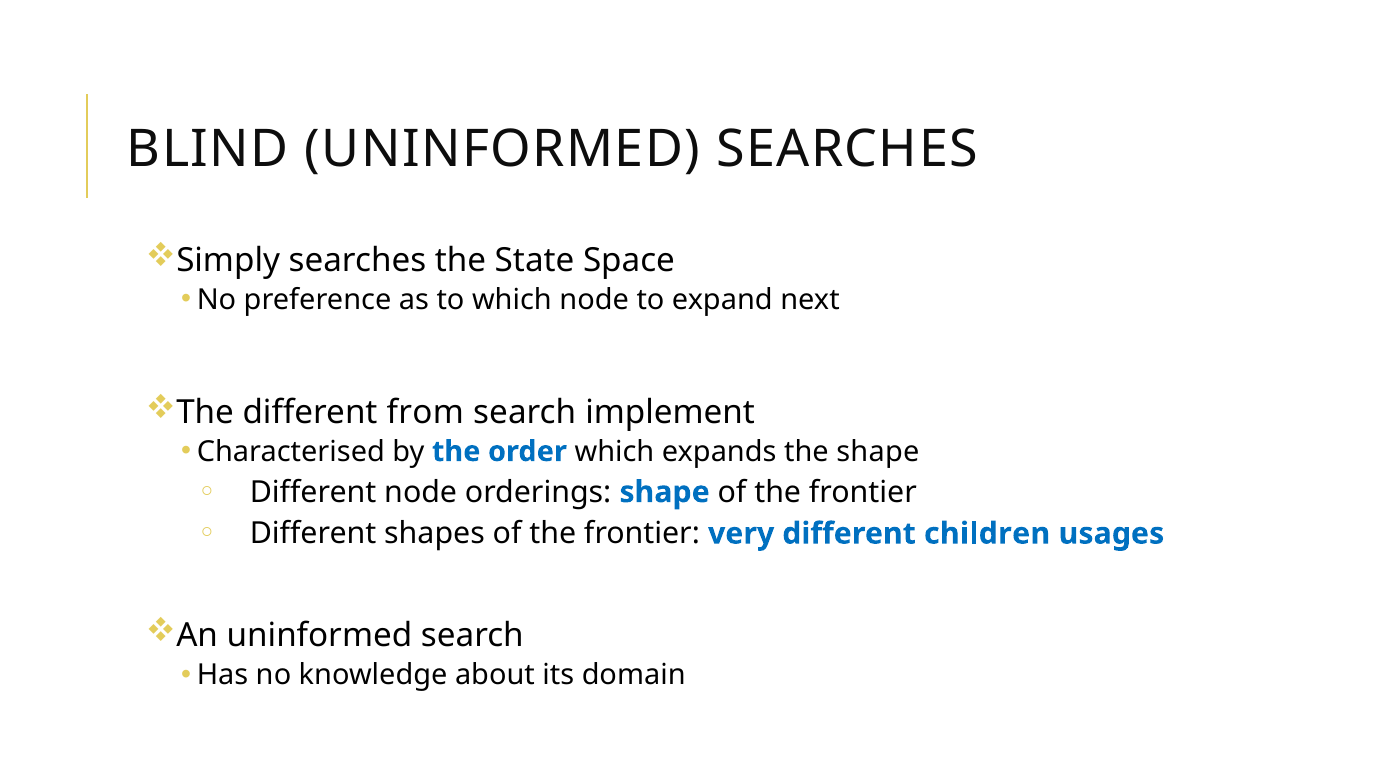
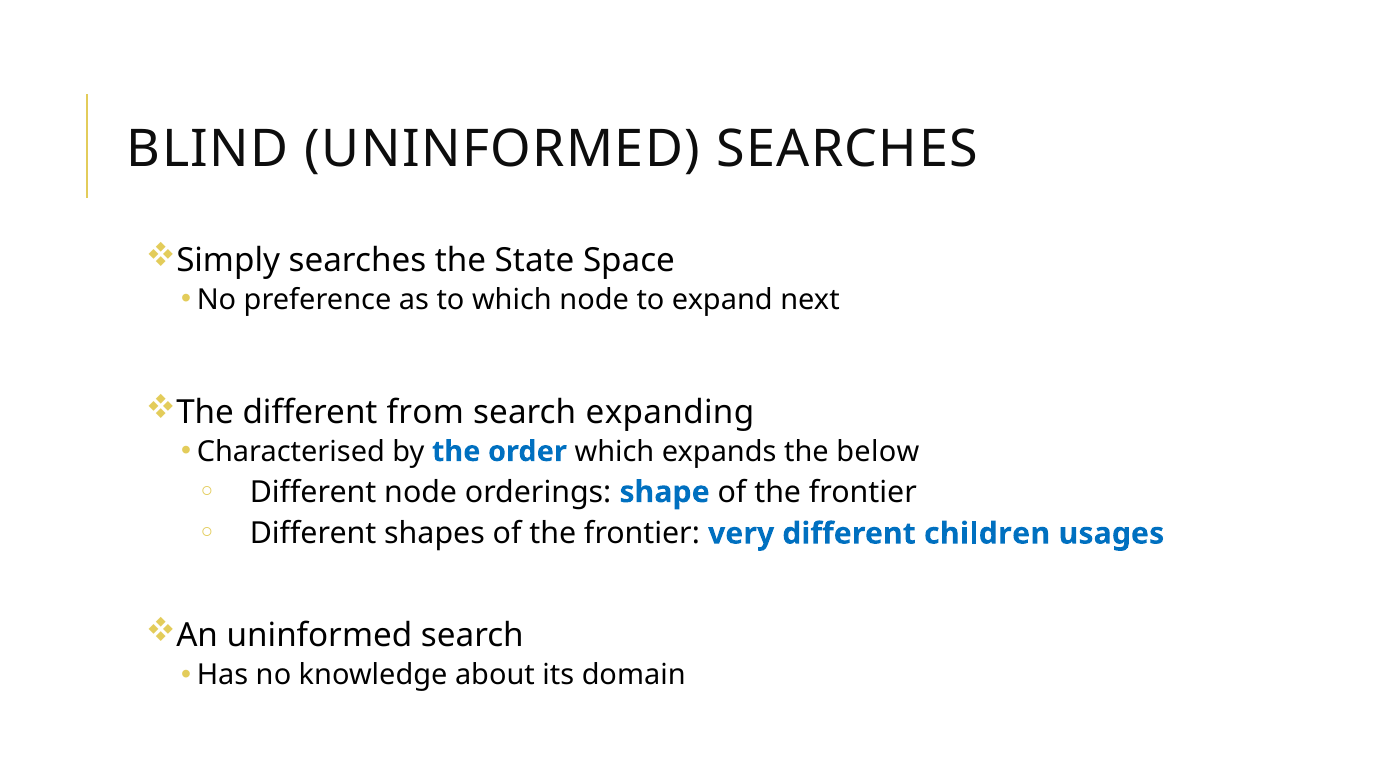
implement: implement -> expanding (670, 412)
the shape: shape -> below (878, 452)
